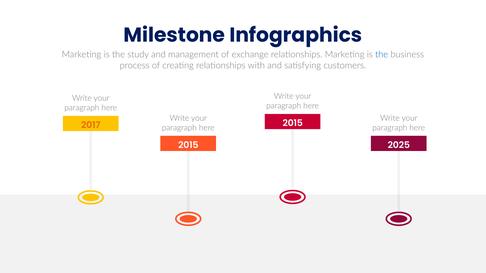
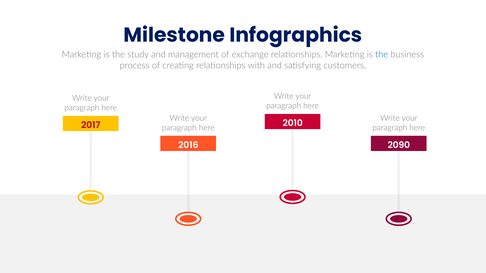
2015: 2015 -> 2010 (293, 123)
2017 colour: orange -> red (91, 125)
2015: 2015 -> 2016 (188, 145)
2025: 2025 -> 2090 (399, 145)
